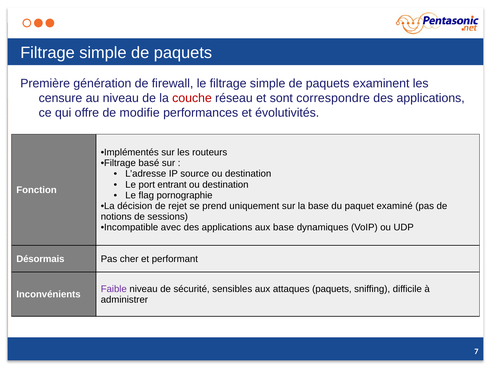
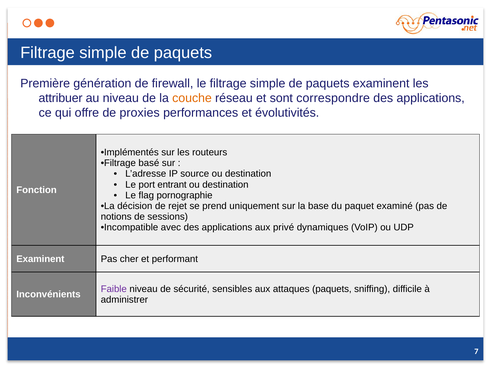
censure: censure -> attribuer (61, 98)
couche colour: red -> orange (192, 98)
modifie: modifie -> proxies (140, 113)
aux base: base -> privé (284, 228)
Désormais: Désormais -> Examinent (40, 259)
